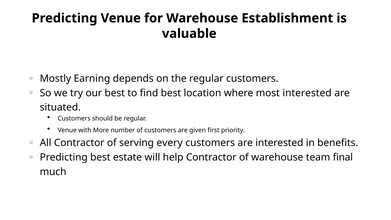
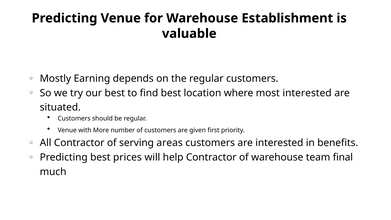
every: every -> areas (170, 143)
estate: estate -> prices (127, 157)
